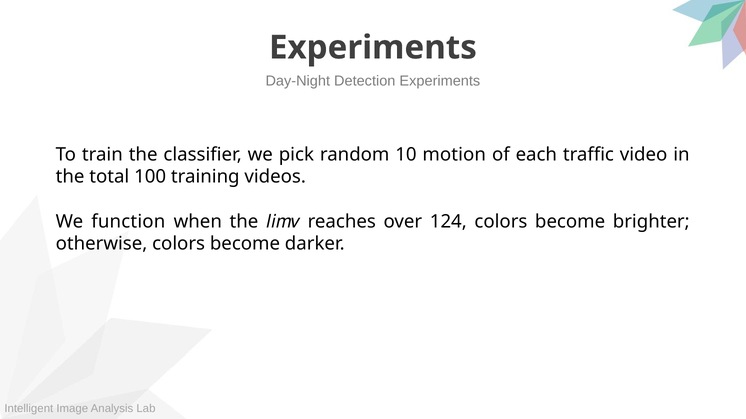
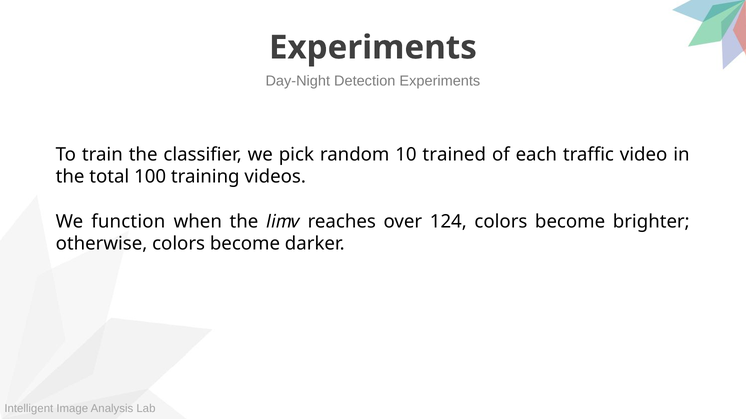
motion: motion -> trained (454, 155)
